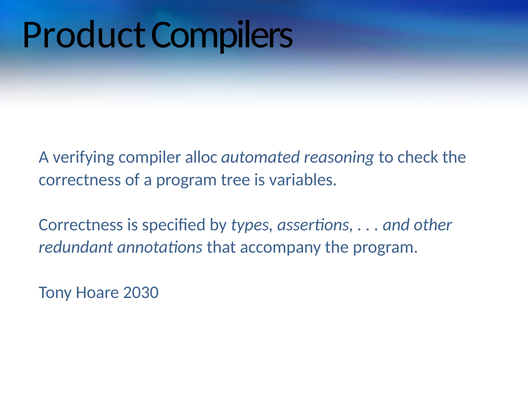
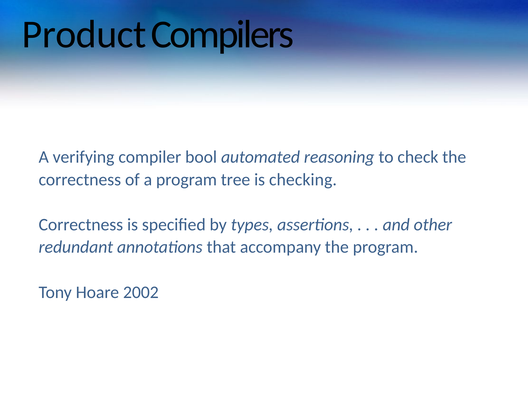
alloc: alloc -> bool (201, 157)
variables: variables -> checking (303, 180)
2030: 2030 -> 2002 (141, 292)
